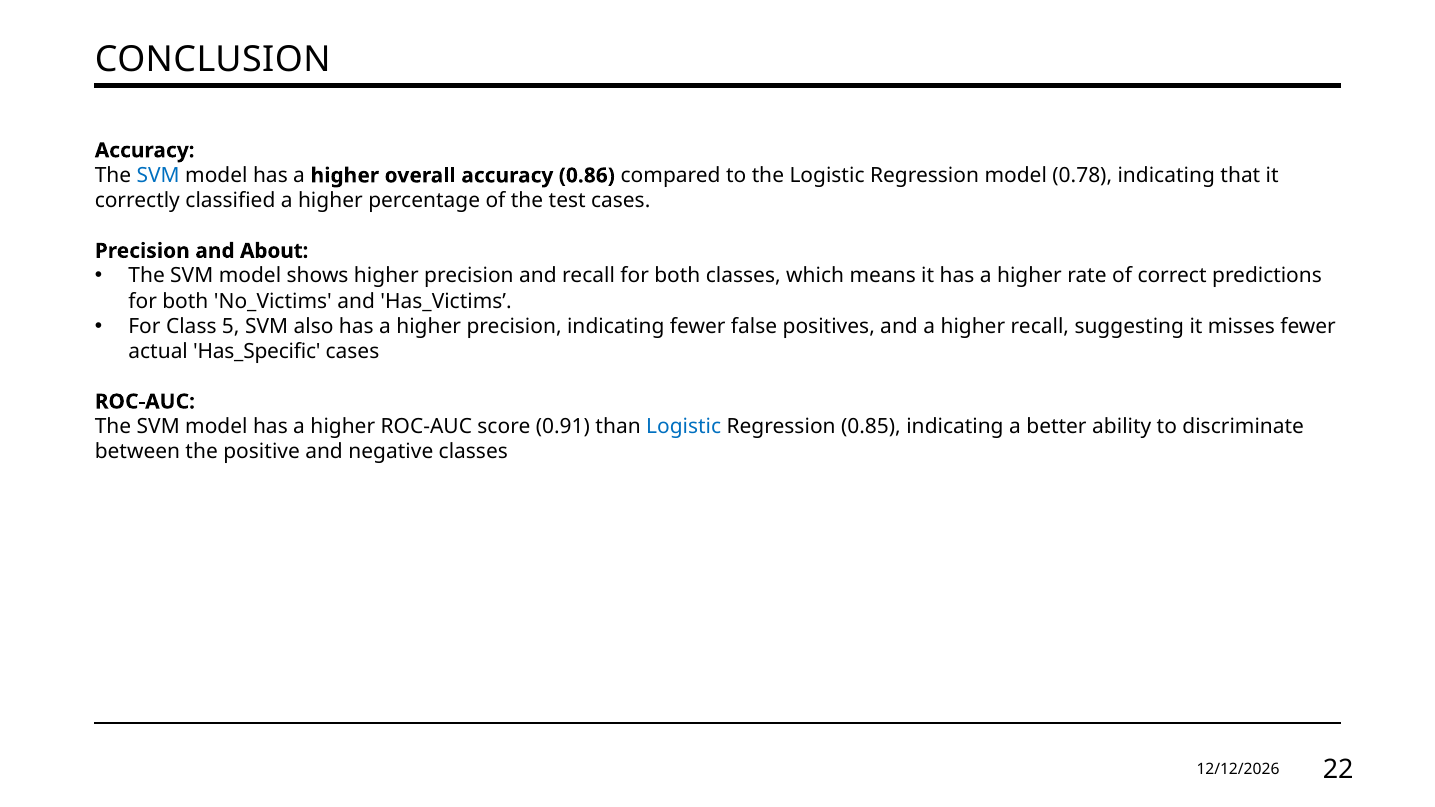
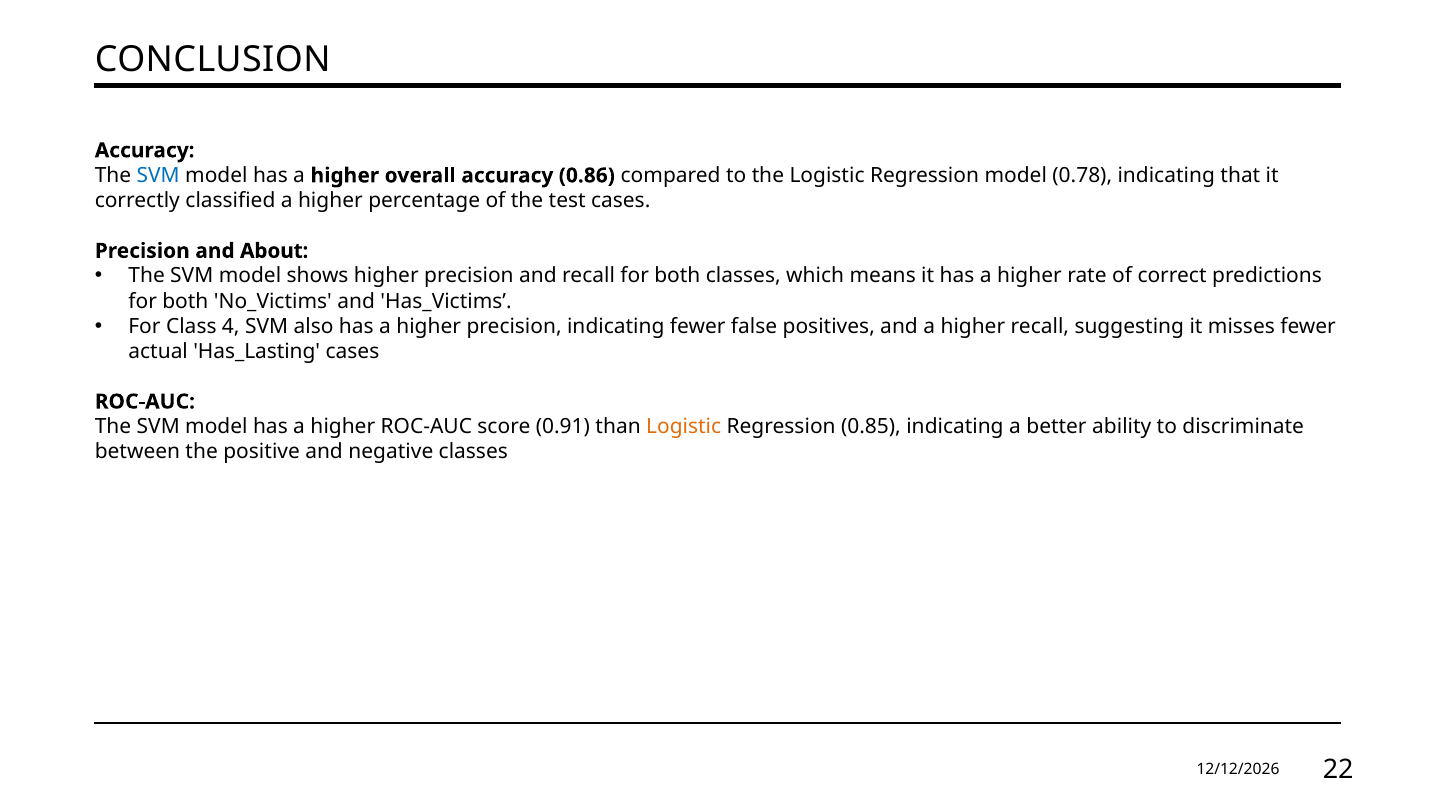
5: 5 -> 4 (231, 326)
Has_Specific: Has_Specific -> Has_Lasting (257, 351)
Logistic colour: blue -> orange (684, 427)
